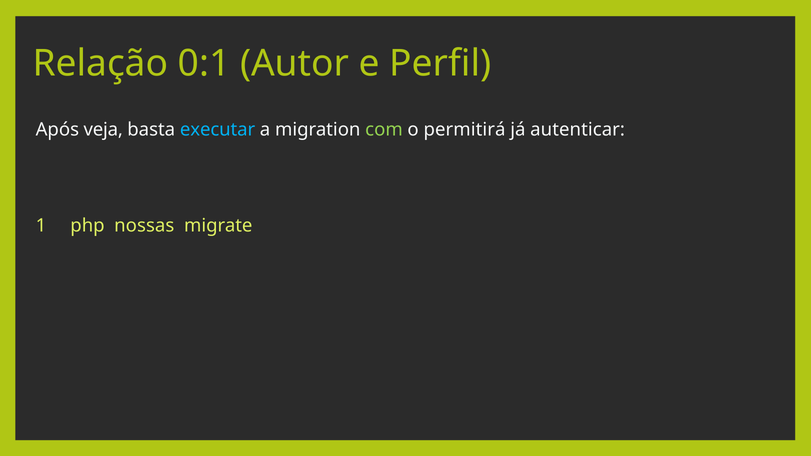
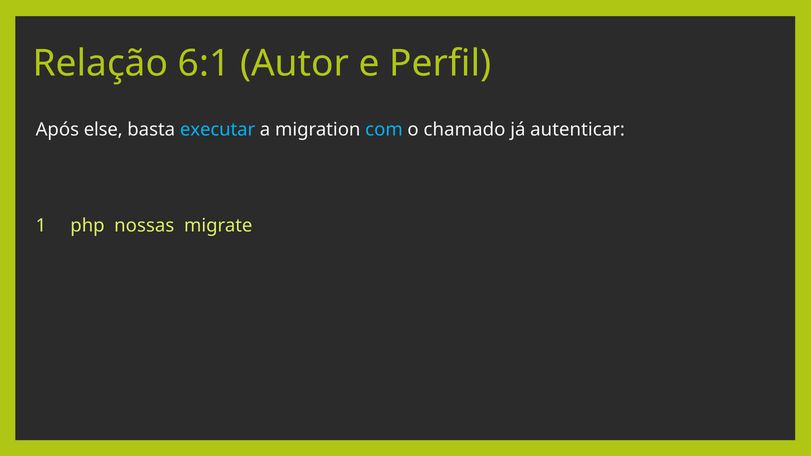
0:1: 0:1 -> 6:1 (204, 64)
veja: veja -> else (103, 130)
com colour: light green -> light blue (384, 130)
permitirá: permitirá -> chamado (464, 130)
